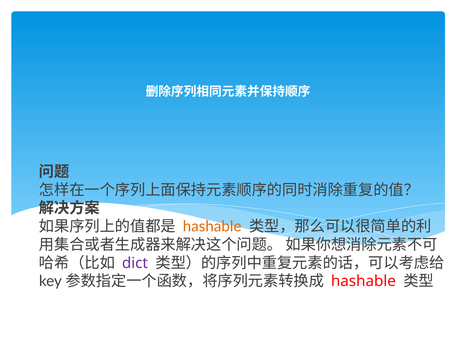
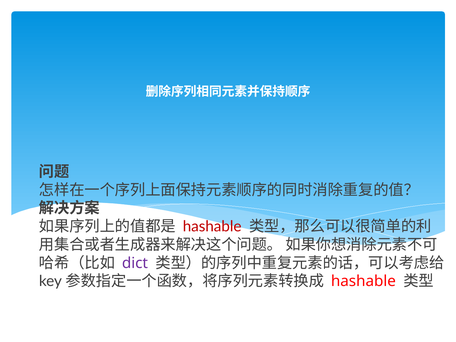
hashable colour: orange -> red (212, 227)
